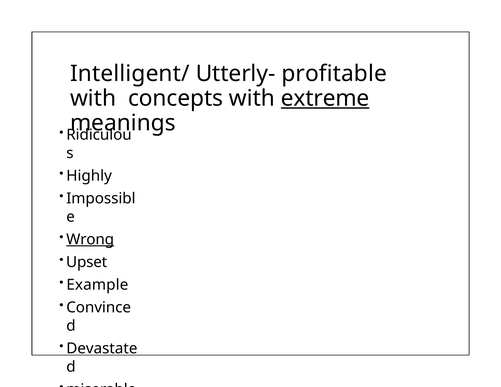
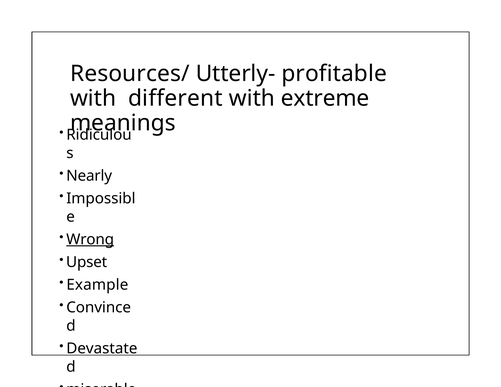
Intelligent/: Intelligent/ -> Resources/ (130, 74)
concepts: concepts -> different (175, 98)
extreme underline: present -> none (325, 98)
Highly: Highly -> Nearly (89, 176)
